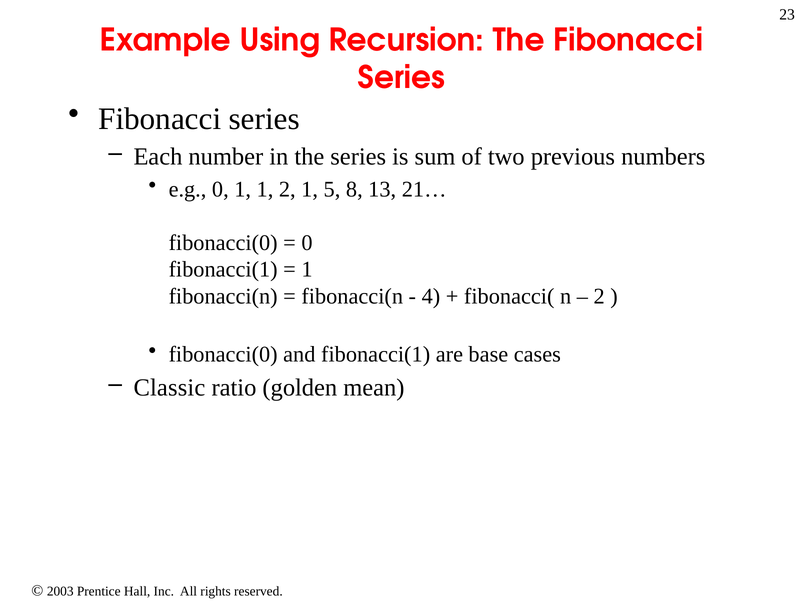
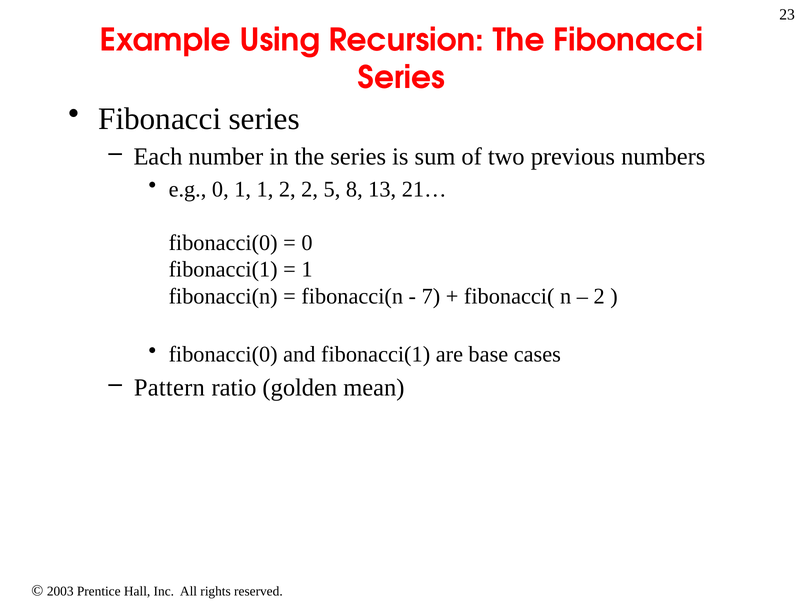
2 1: 1 -> 2 (310, 189)
4: 4 -> 7 (431, 296)
Classic: Classic -> Pattern (169, 387)
